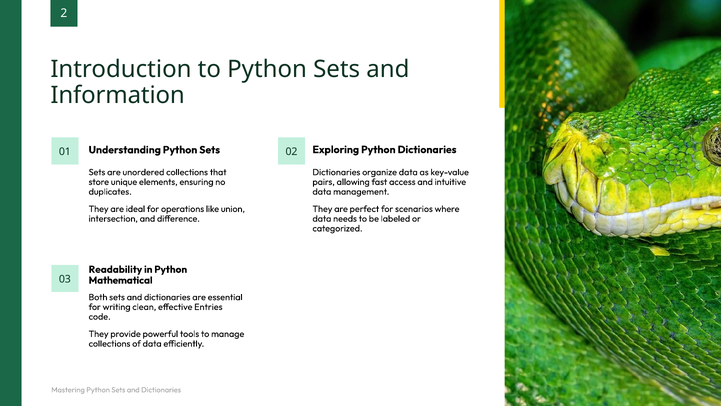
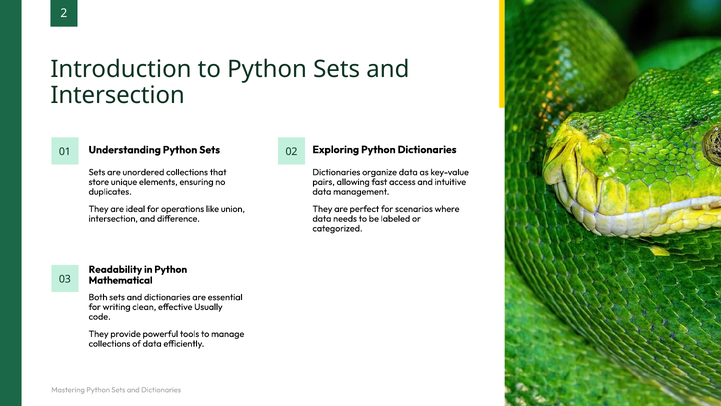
Information: Information -> Intersection (118, 95)
Entries: Entries -> Usually (208, 307)
